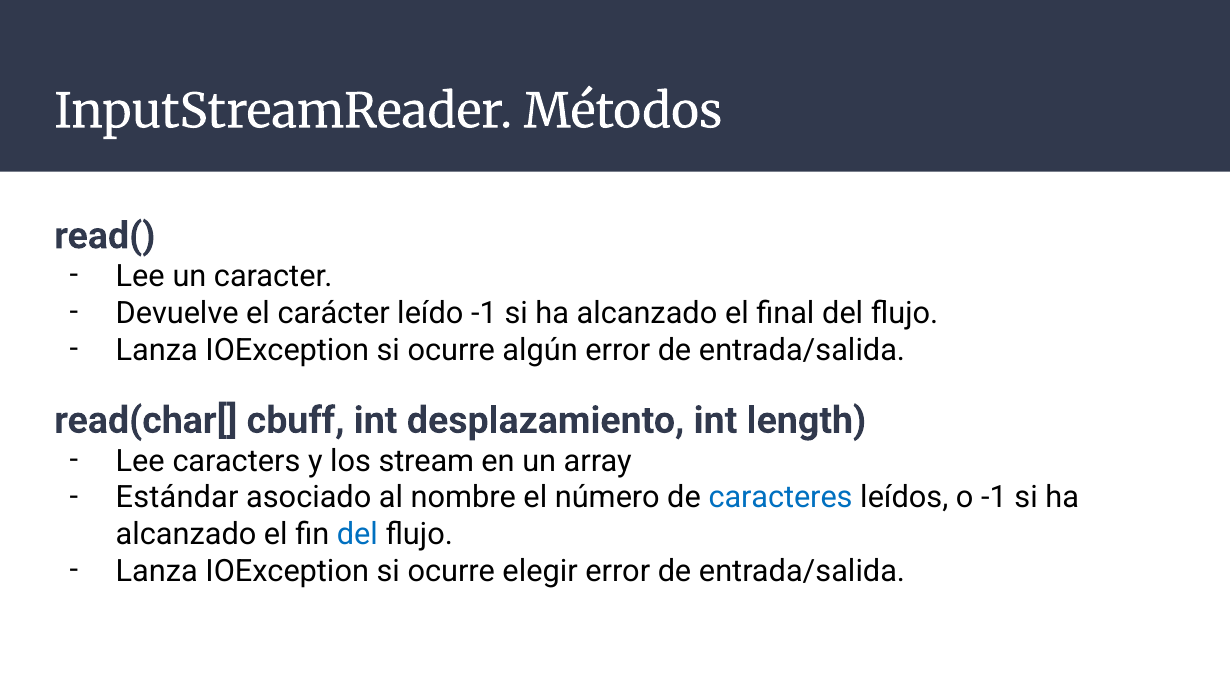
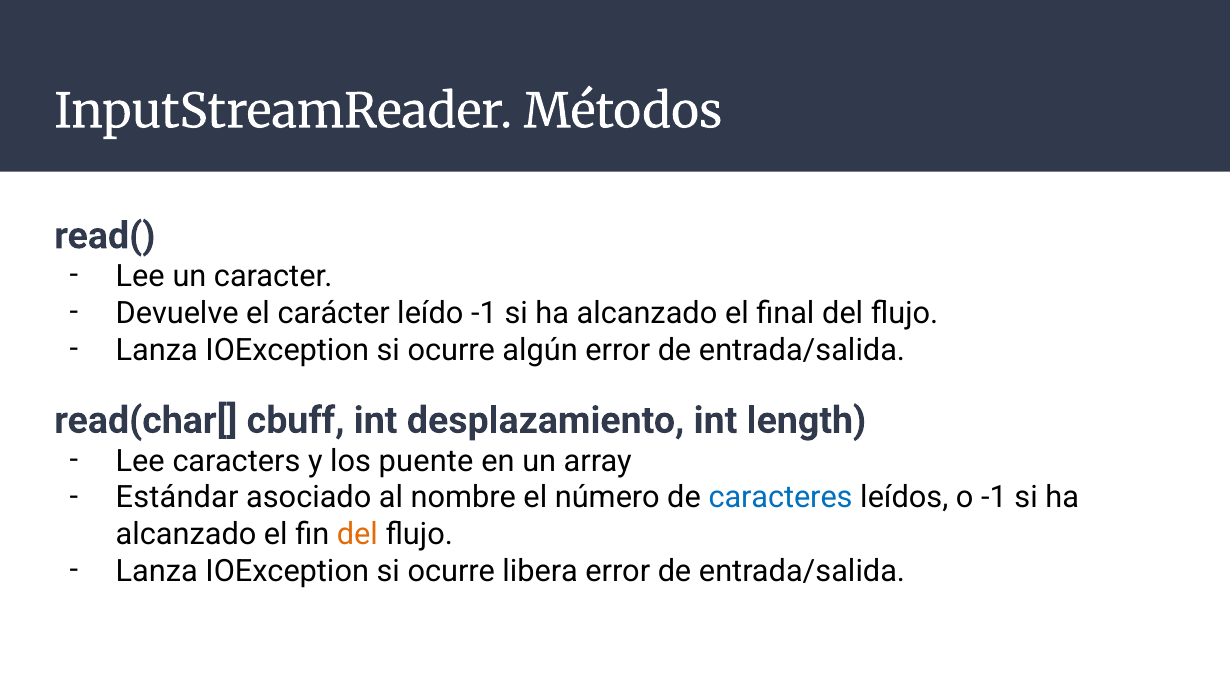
stream: stream -> puente (426, 461)
del colour: blue -> orange (357, 535)
elegir: elegir -> libera (540, 572)
